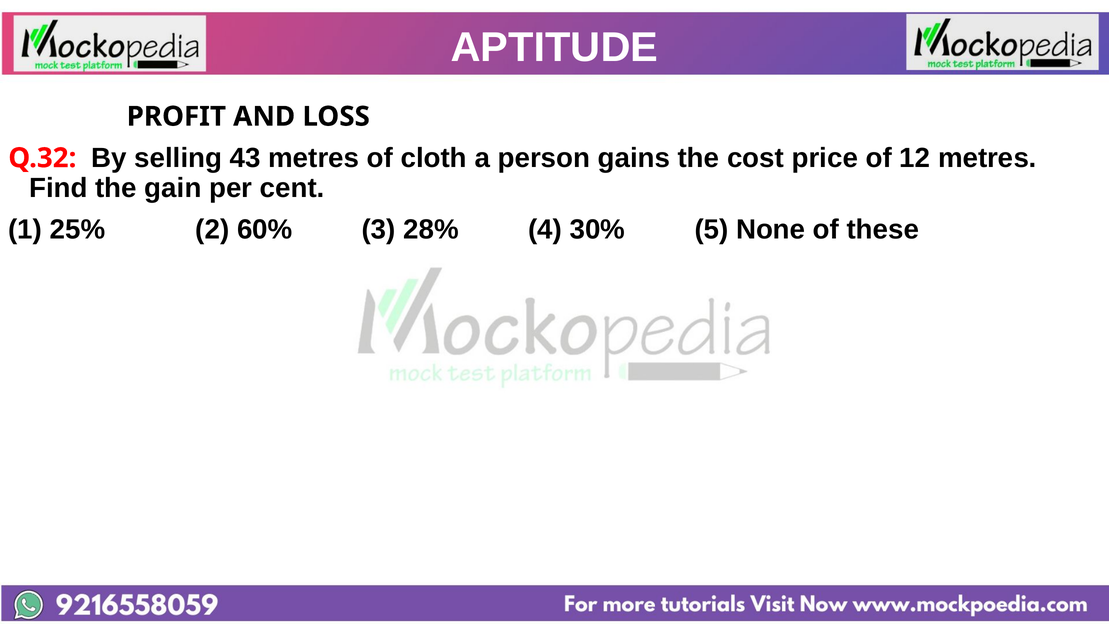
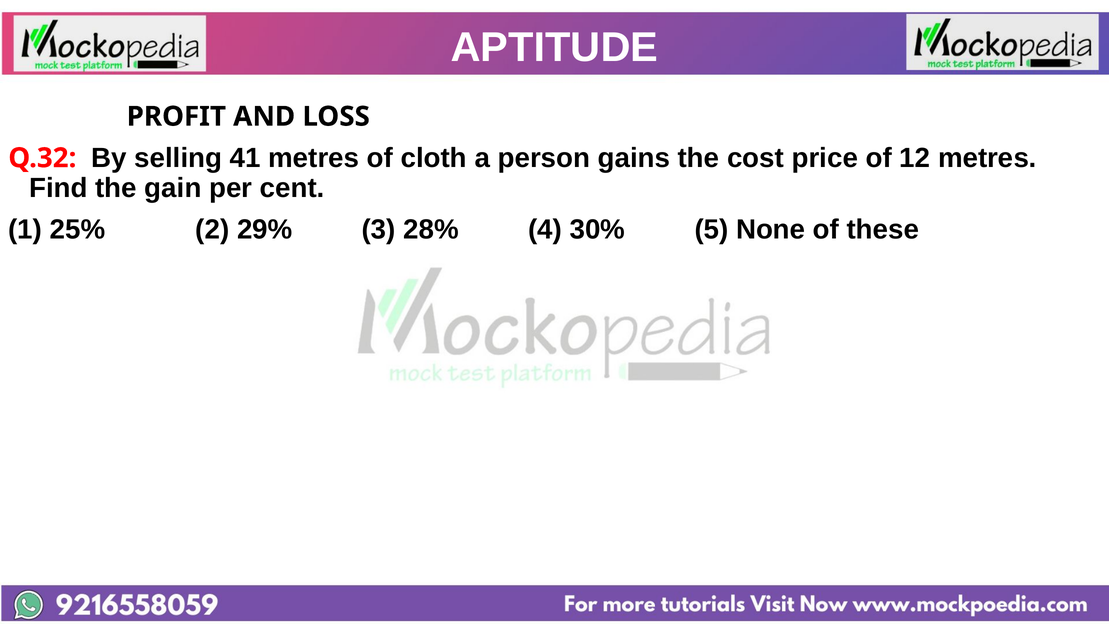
43: 43 -> 41 (245, 158)
60%: 60% -> 29% (265, 229)
